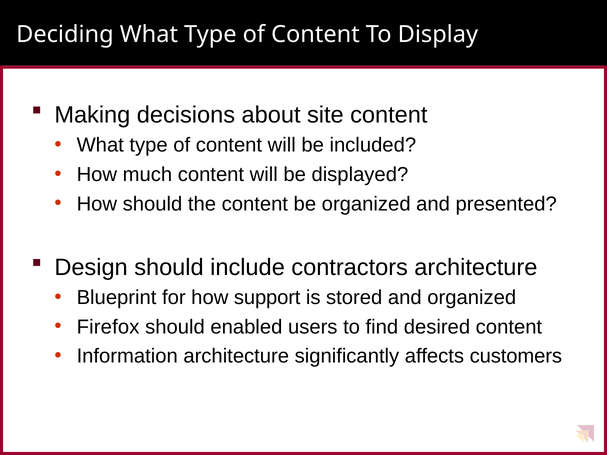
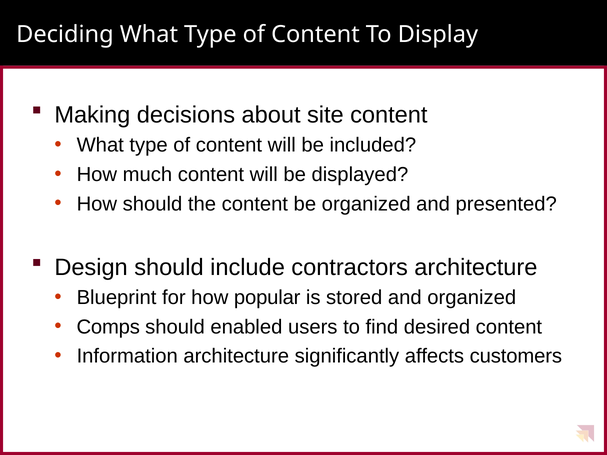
support: support -> popular (267, 298)
Firefox: Firefox -> Comps (108, 327)
